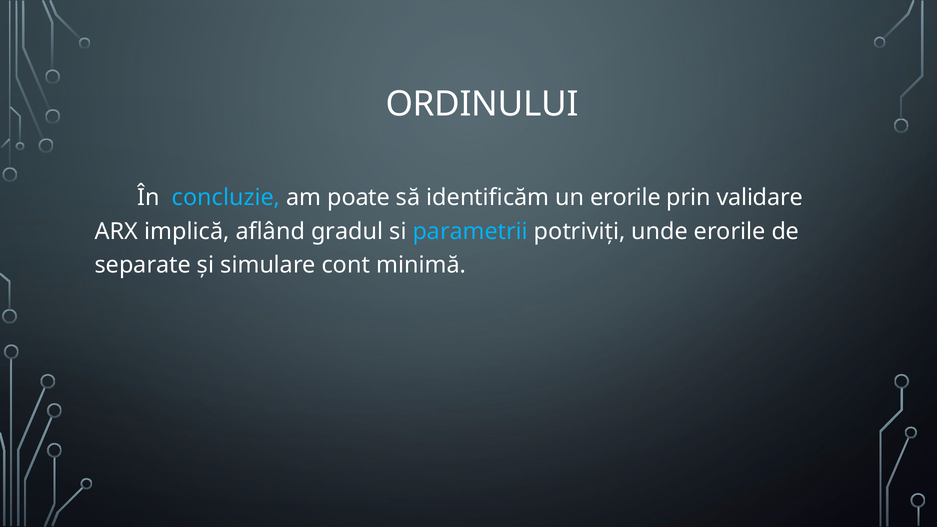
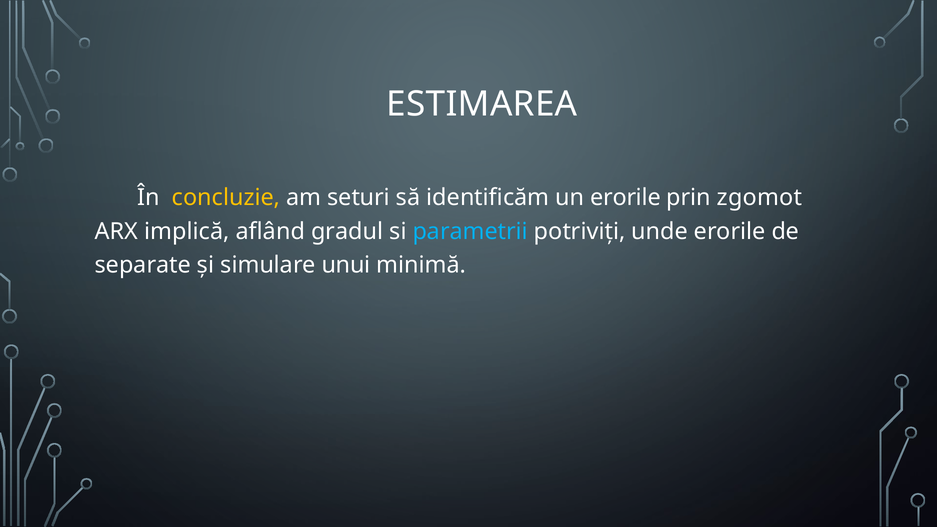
ORDINULUI: ORDINULUI -> ESTIMAREA (482, 104)
concluzie colour: light blue -> yellow (226, 198)
poate: poate -> seturi (359, 198)
validare: validare -> zgomot (760, 198)
cont: cont -> unui (346, 265)
